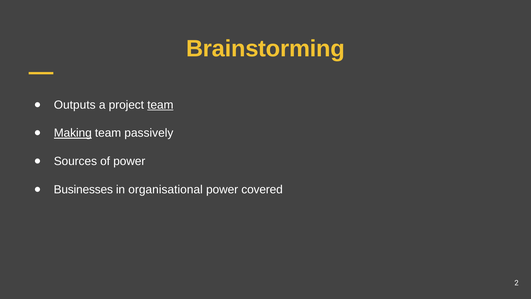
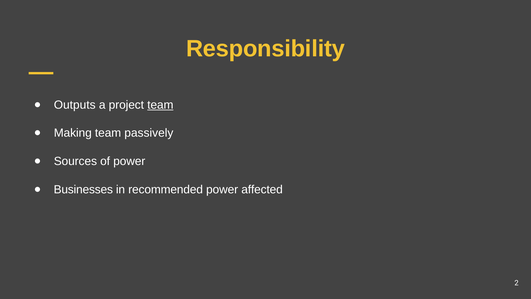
Brainstorming: Brainstorming -> Responsibility (265, 49)
Making underline: present -> none (73, 133)
organisational: organisational -> recommended (166, 189)
covered: covered -> affected (262, 189)
